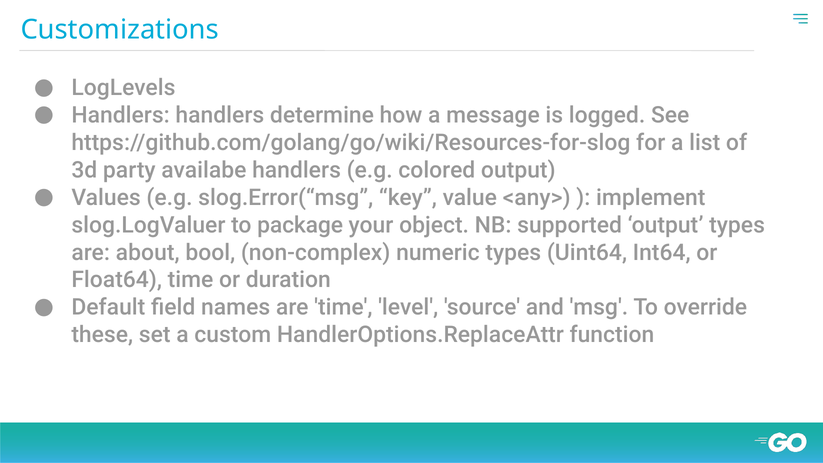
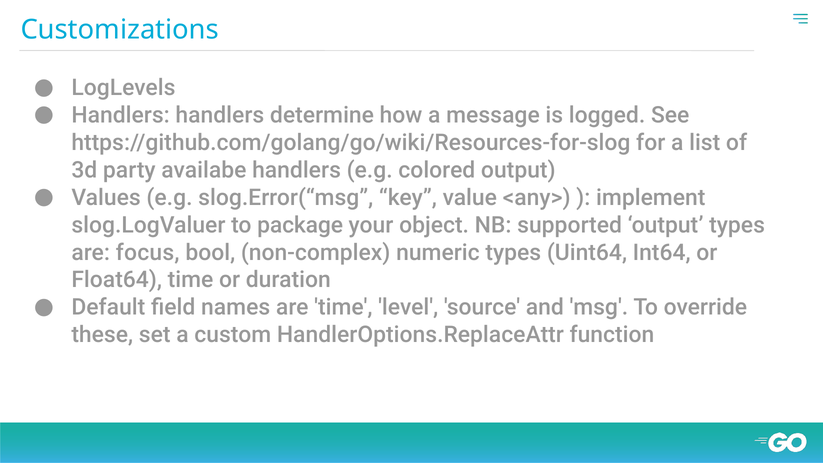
about: about -> focus (148, 252)
